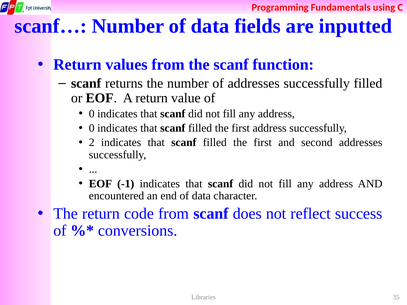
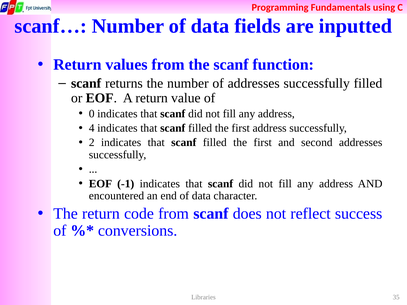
0: 0 -> 4 (92, 128)
